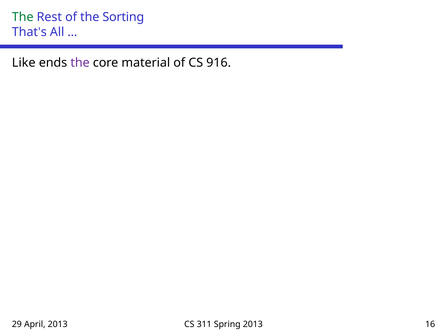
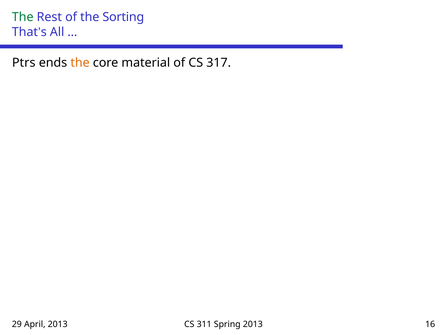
Like: Like -> Ptrs (24, 63)
the colour: purple -> orange (80, 63)
916: 916 -> 317 (219, 63)
